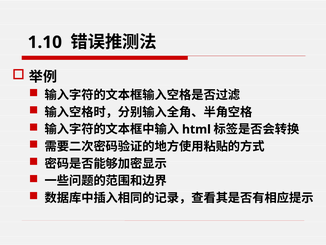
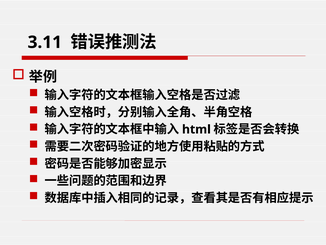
1.10: 1.10 -> 3.11 (45, 42)
